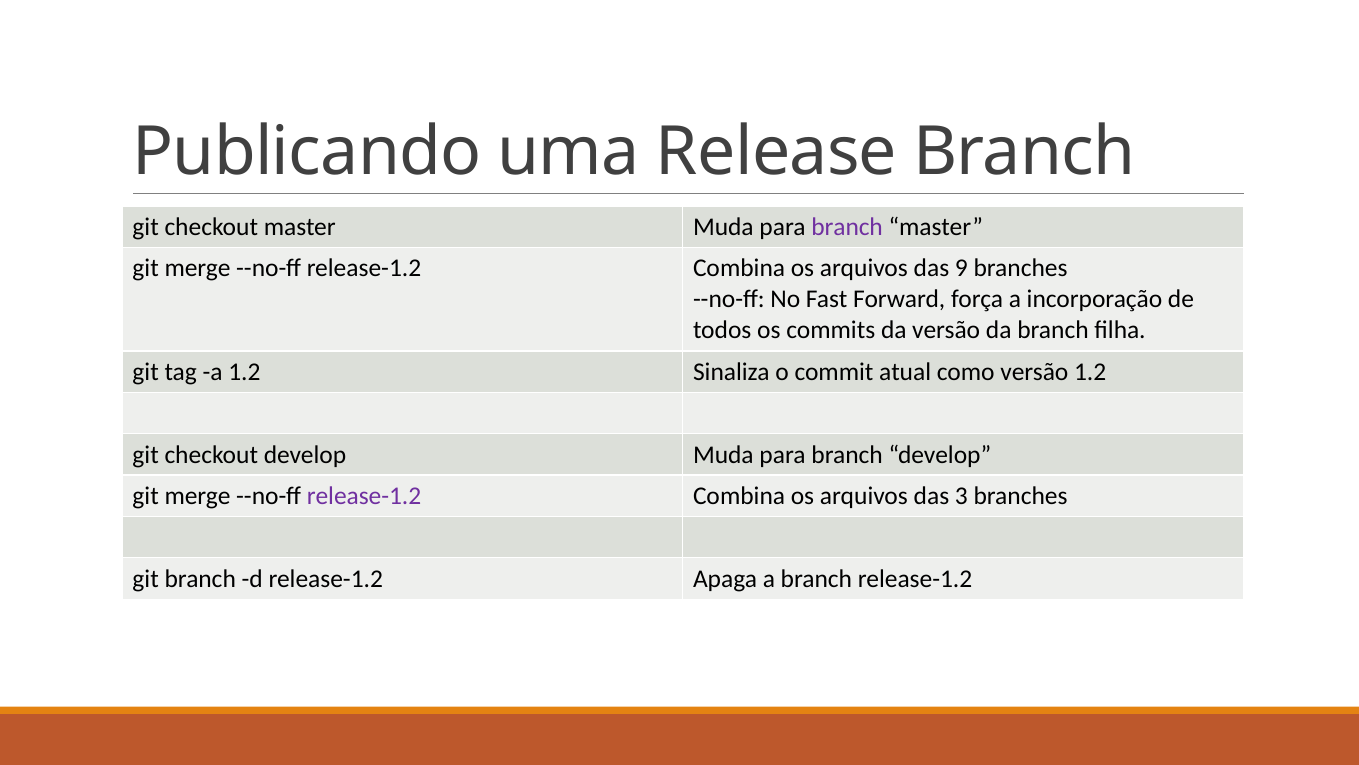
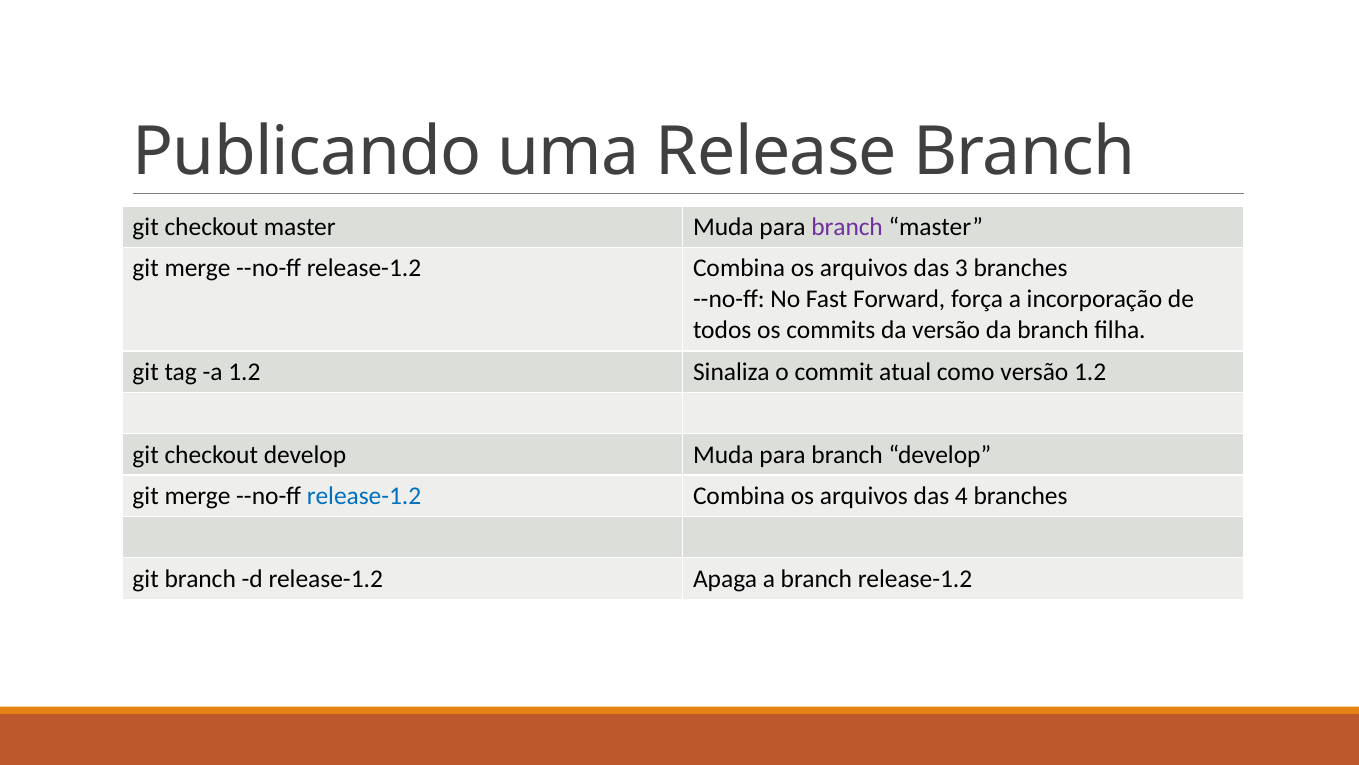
9: 9 -> 3 (961, 268)
release-1.2 colour: purple -> blue (364, 496)
3: 3 -> 4 (961, 496)
